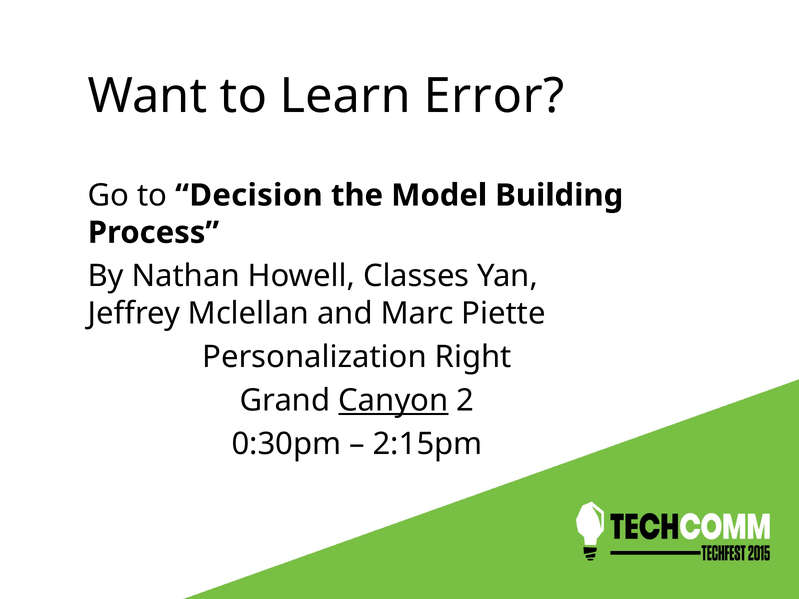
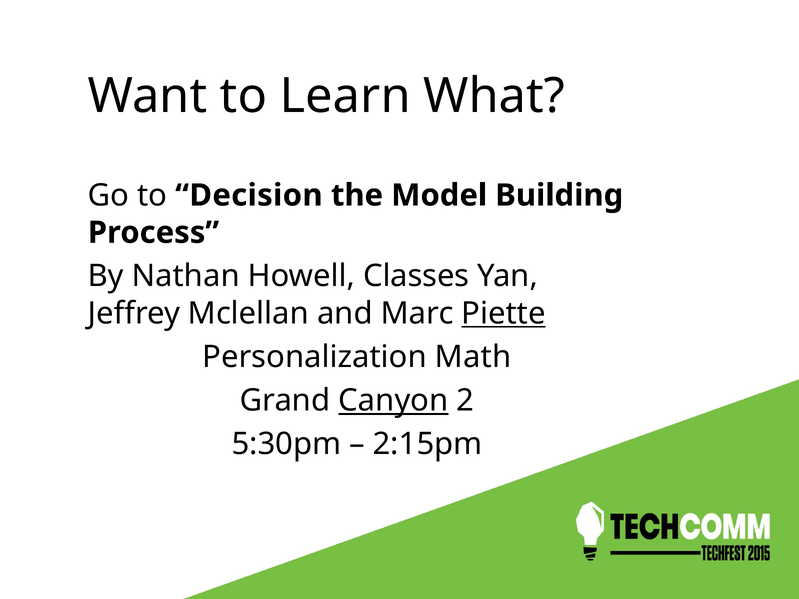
Error: Error -> What (494, 96)
Piette underline: none -> present (504, 314)
Right: Right -> Math (473, 357)
0:30pm: 0:30pm -> 5:30pm (286, 444)
